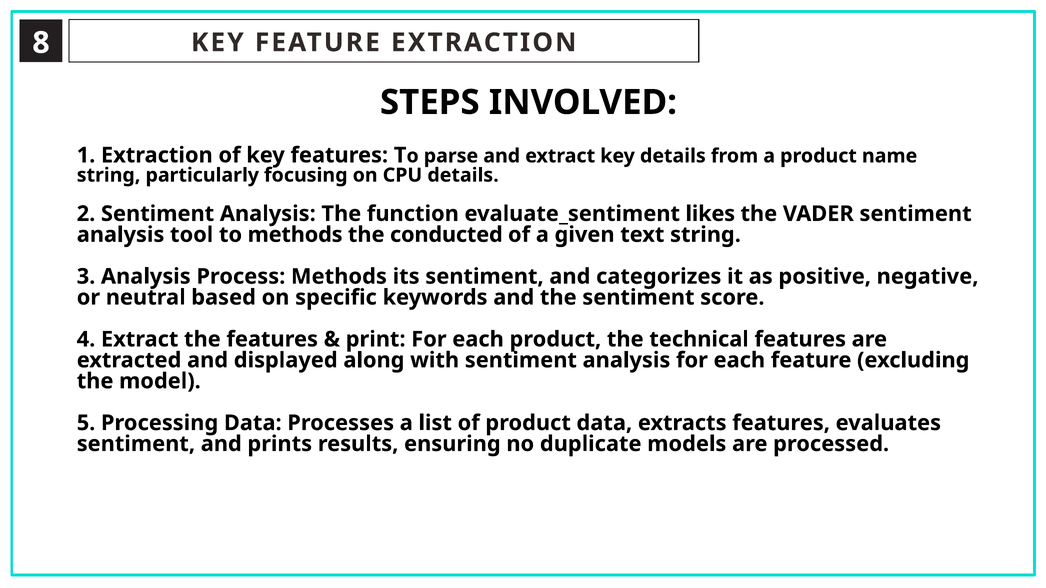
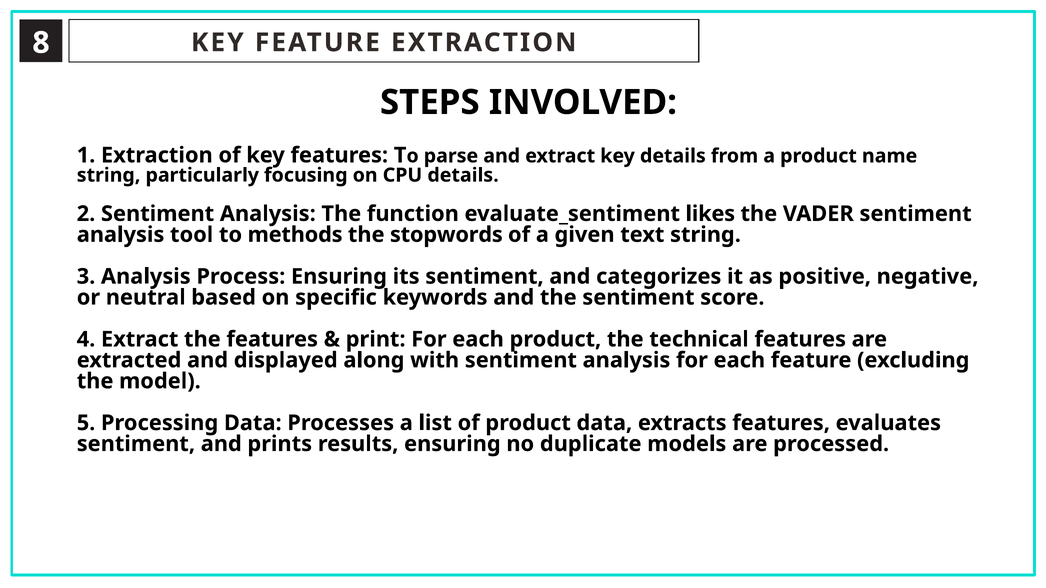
conducted: conducted -> stopwords (446, 235)
Process Methods: Methods -> Ensuring (339, 277)
